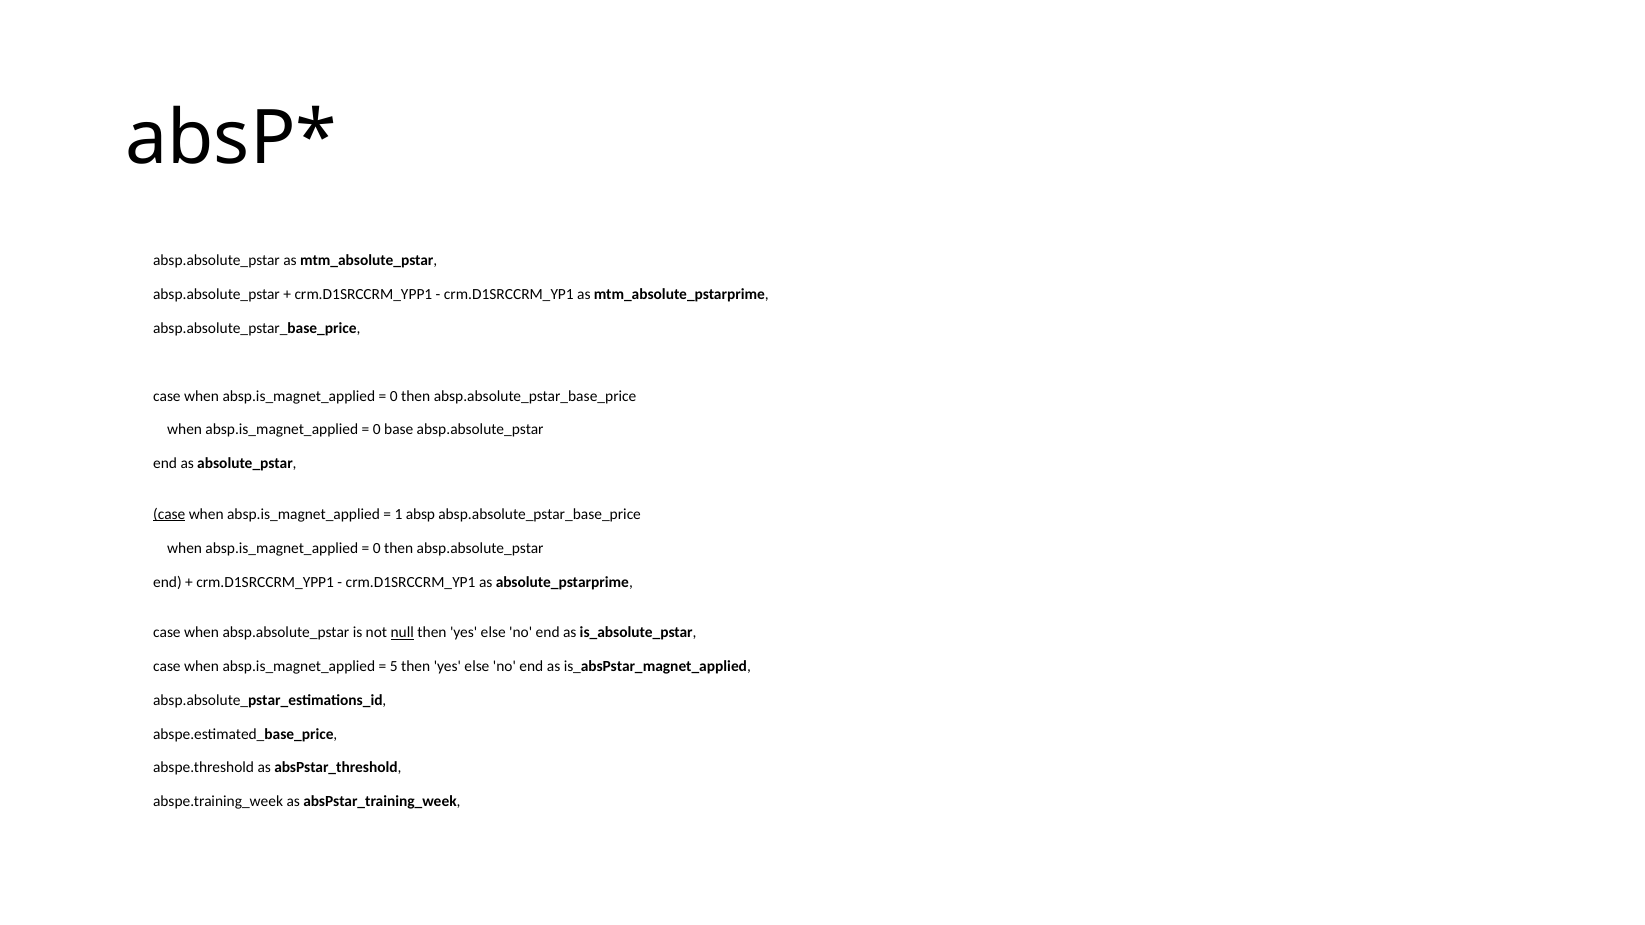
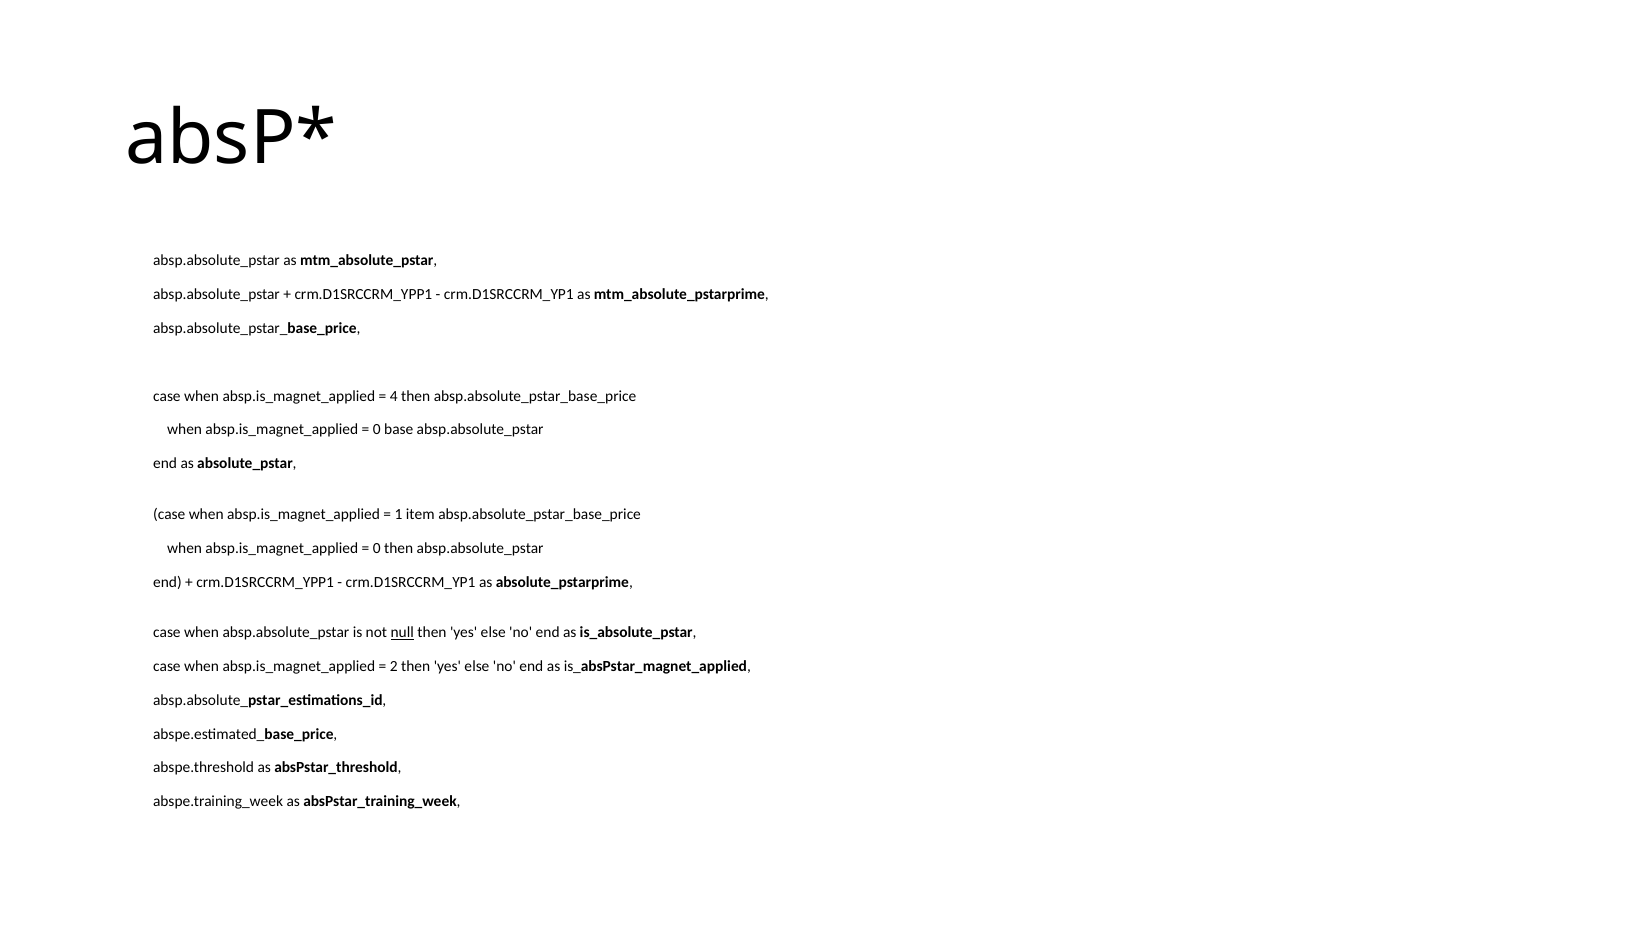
0: 0 -> 4 (394, 396)
case underline: present -> none (169, 514)
absp: absp -> item (420, 514)
5: 5 -> 2 (394, 667)
